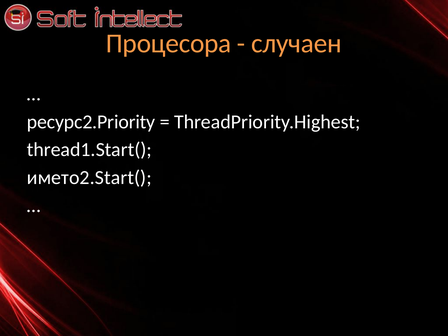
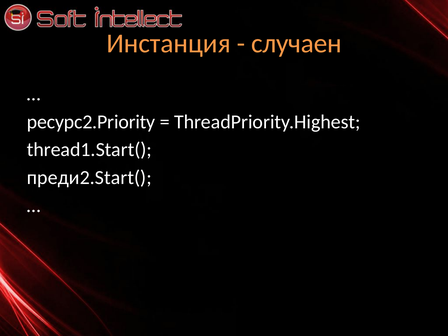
Процесора: Процесора -> Инстанция (169, 43)
името2.Start(: името2.Start( -> преди2.Start( (89, 178)
